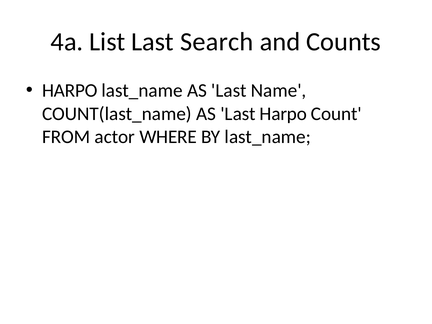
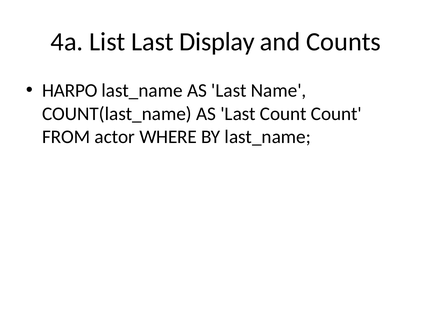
Search: Search -> Display (217, 42)
Last Harpo: Harpo -> Count (283, 114)
